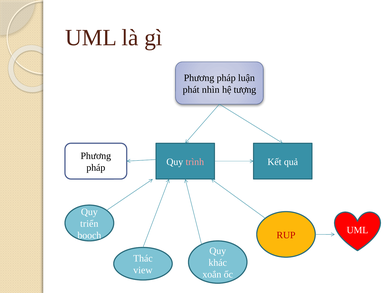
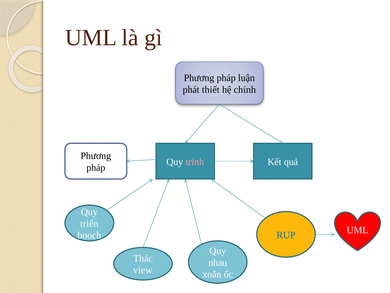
nhìn: nhìn -> thiết (211, 89)
tượng: tượng -> chính (245, 89)
RUP colour: red -> blue (286, 235)
khác: khác -> nhau (218, 262)
